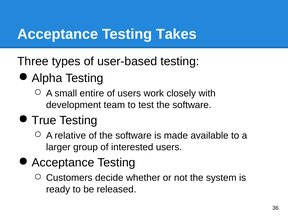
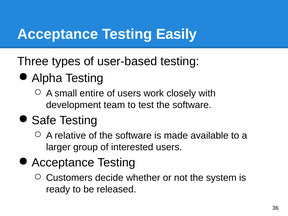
Takes: Takes -> Easily (176, 34)
True: True -> Safe (44, 120)
